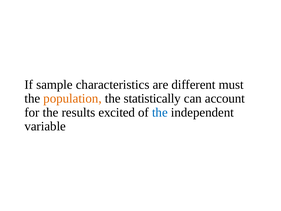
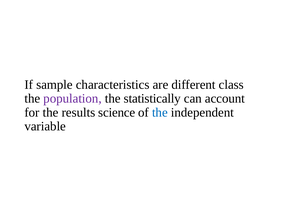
must: must -> class (231, 84)
population colour: orange -> purple (73, 98)
excited: excited -> science (117, 112)
